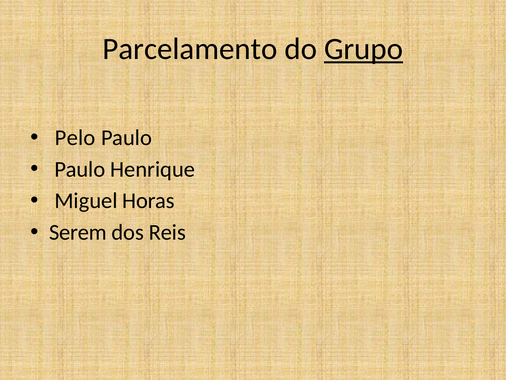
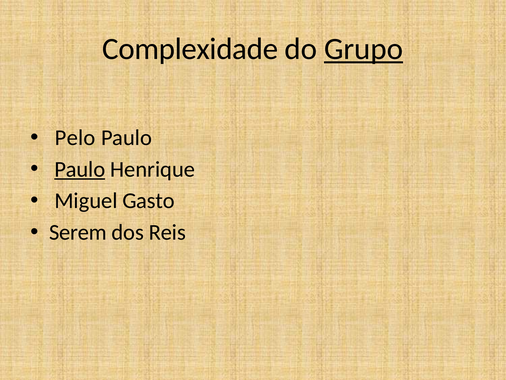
Parcelamento: Parcelamento -> Complexidade (190, 49)
Paulo underline: none -> present (80, 169)
Horas: Horas -> Gasto (148, 201)
